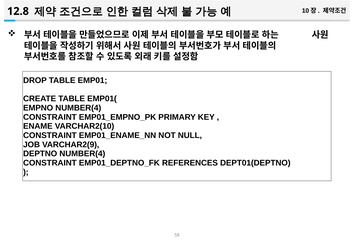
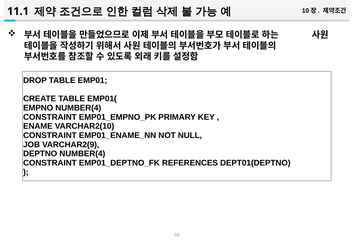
12.8: 12.8 -> 11.1 (18, 11)
